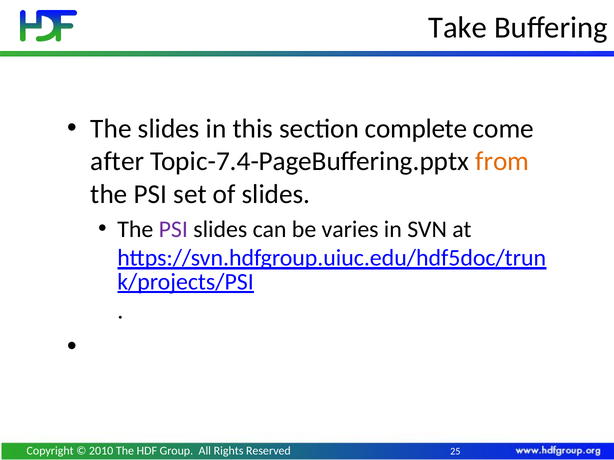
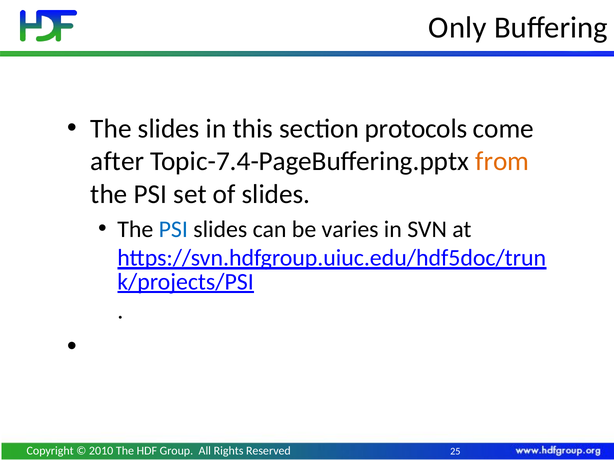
Take: Take -> Only (458, 28)
complete: complete -> protocols (416, 129)
PSI colour: purple -> blue (173, 230)
